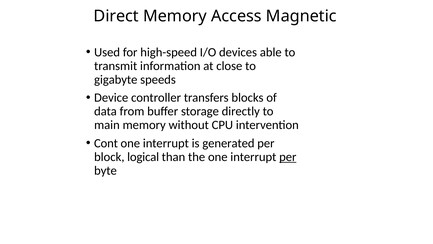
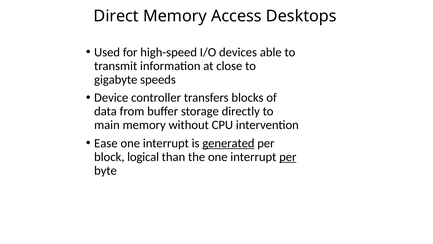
Magnetic: Magnetic -> Desktops (301, 16)
Cont: Cont -> Ease (106, 143)
generated underline: none -> present (228, 143)
